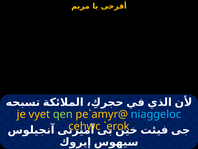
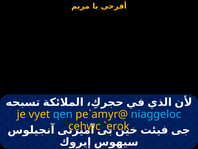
qen colour: light green -> light blue (63, 114)
